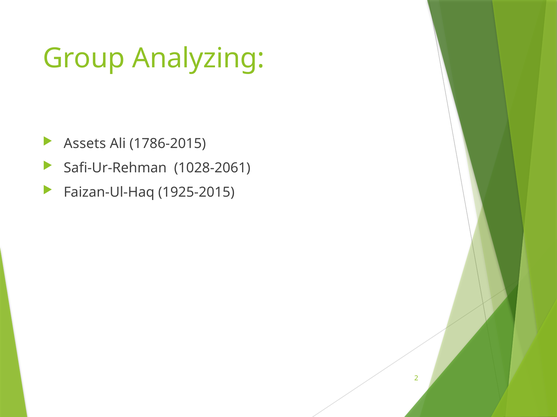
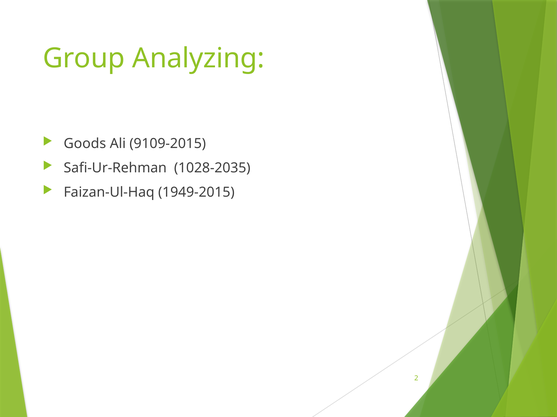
Assets: Assets -> Goods (85, 144)
1786-2015: 1786-2015 -> 9109-2015 (168, 144)
1028-2061: 1028-2061 -> 1028-2035 (212, 168)
1925-2015: 1925-2015 -> 1949-2015 (196, 193)
